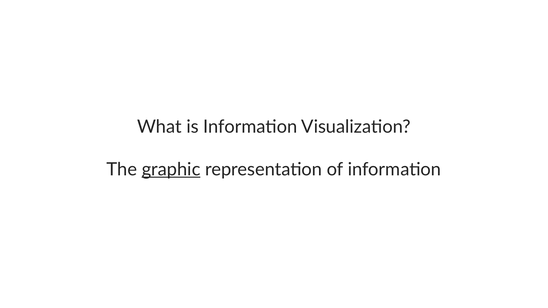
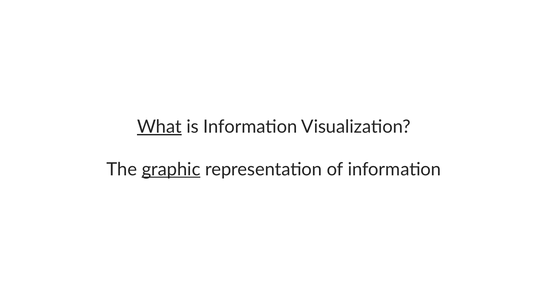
What underline: none -> present (159, 127)
